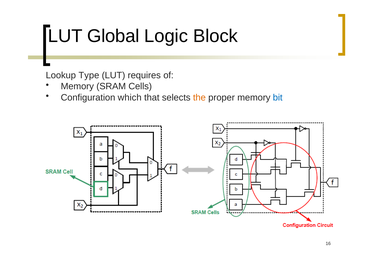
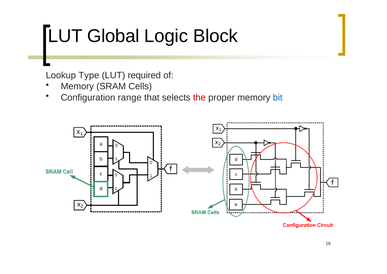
requires: requires -> required (144, 75)
which: which -> range (130, 97)
the colour: orange -> red (199, 97)
